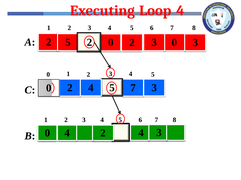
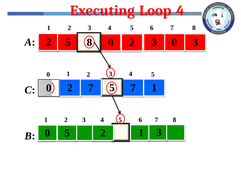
5 2: 2 -> 8 (89, 43)
7 3: 3 -> 1 (154, 88)
0 2 4: 4 -> 7 (91, 88)
0 4: 4 -> 5 (67, 134)
B 4: 4 -> 1 (141, 133)
